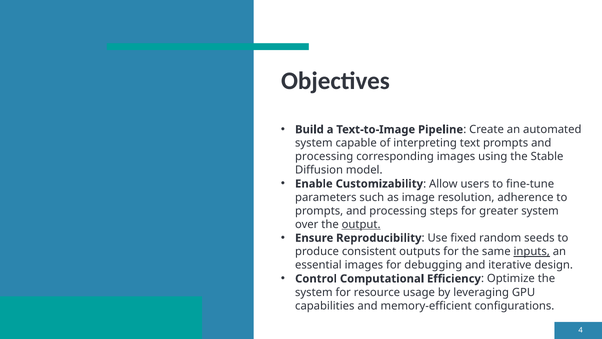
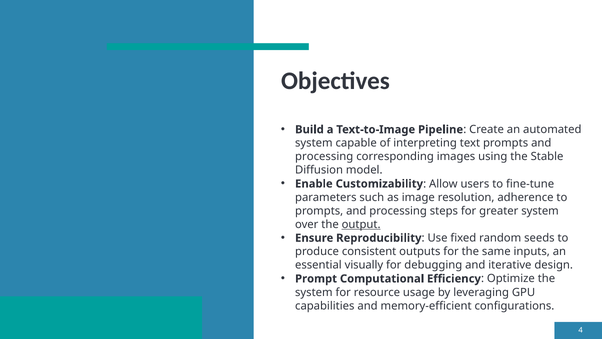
inputs underline: present -> none (532, 251)
essential images: images -> visually (364, 265)
Control: Control -> Prompt (316, 278)
